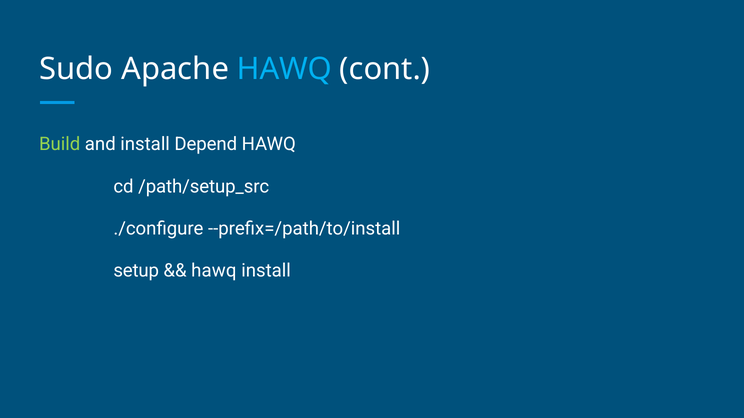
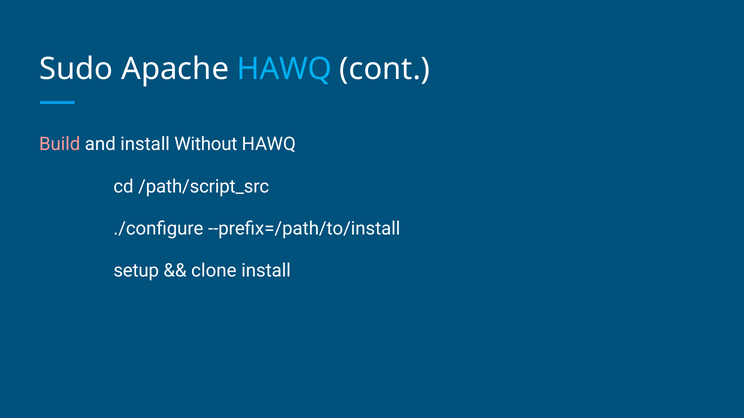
Build colour: light green -> pink (60, 144)
Depend: Depend -> Without (206, 144)
/path/setup_src: /path/setup_src -> /path/script_src (204, 187)
hawq: hawq -> clone (214, 271)
